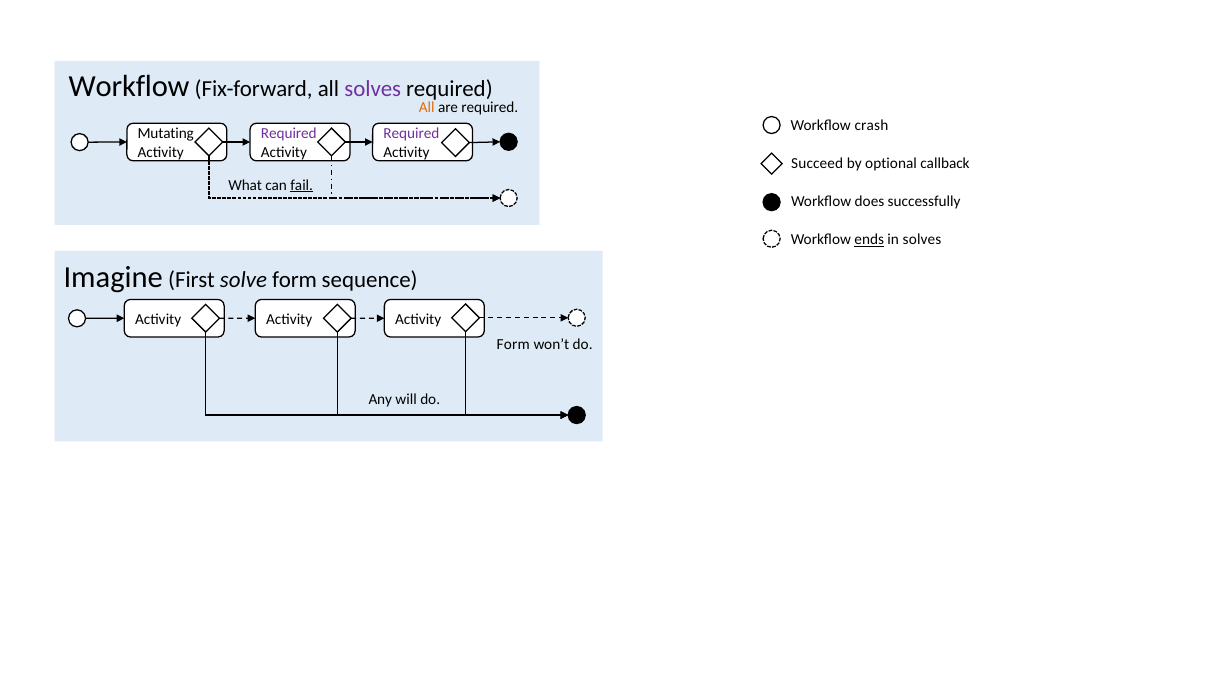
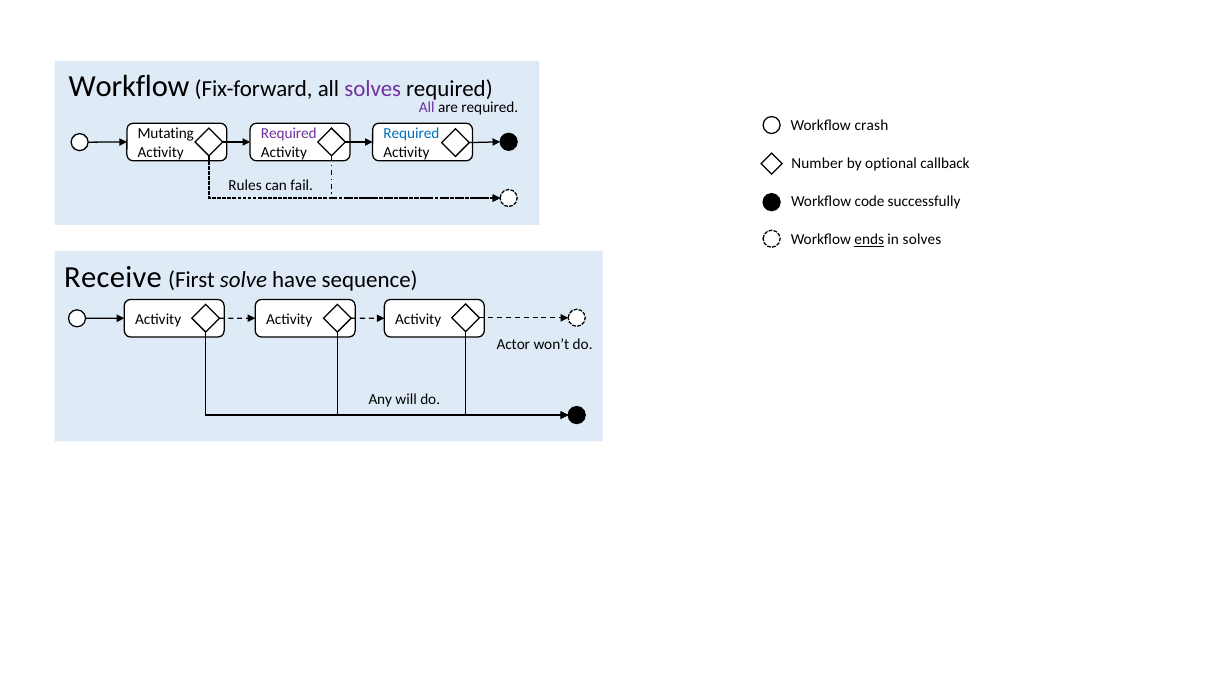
All colour: orange -> purple (427, 107)
Required colour: purple -> blue (411, 134)
Succeed: Succeed -> Number (817, 164)
What: What -> Rules (245, 185)
fail underline: present -> none (302, 185)
does: does -> code (870, 202)
Imagine: Imagine -> Receive (113, 278)
solve form: form -> have (294, 280)
Form: Form -> Actor (513, 344)
